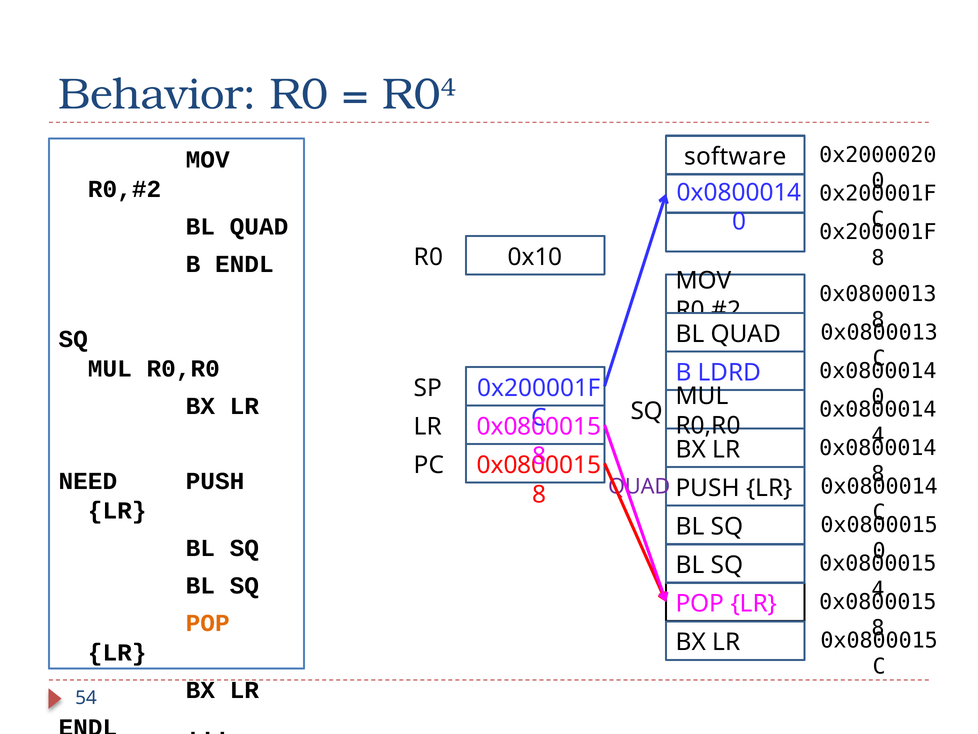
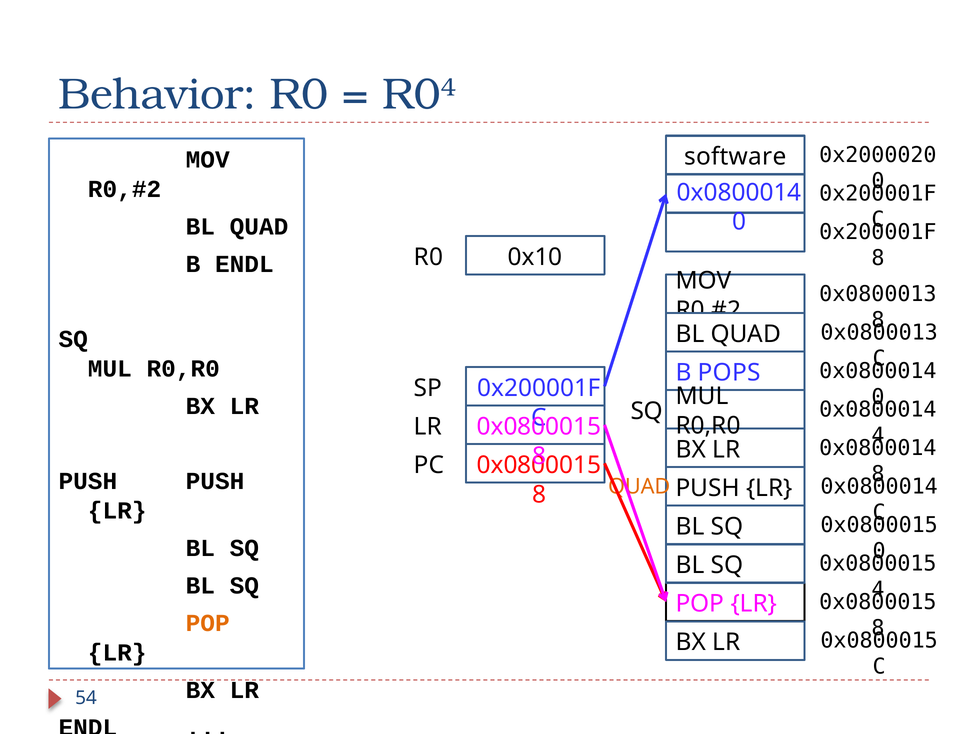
LDRD: LDRD -> POPS (729, 372)
NEED: NEED -> PUSH (88, 481)
QUAD colour: purple -> orange (639, 486)
